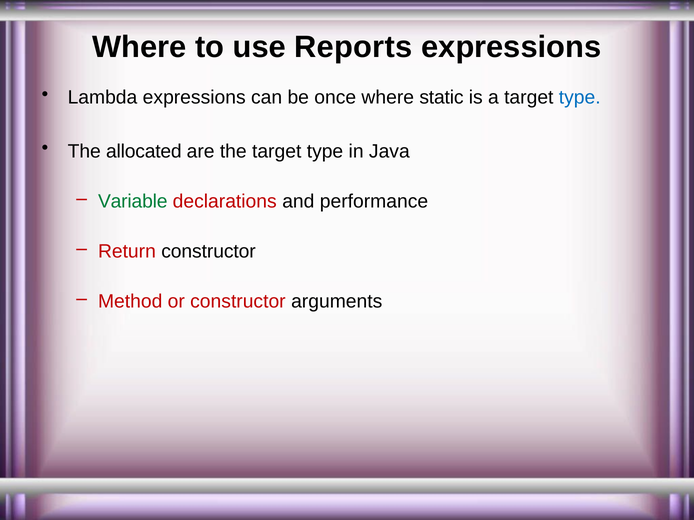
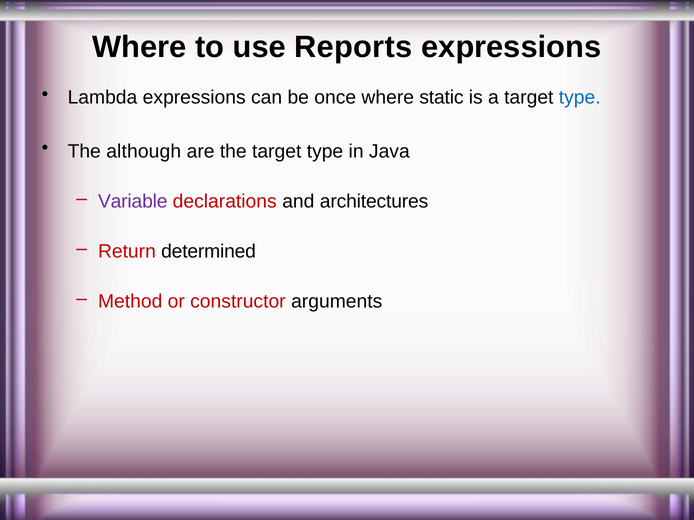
allocated: allocated -> although (144, 151)
Variable colour: green -> purple (133, 201)
performance: performance -> architectures (374, 201)
Return constructor: constructor -> determined (209, 252)
